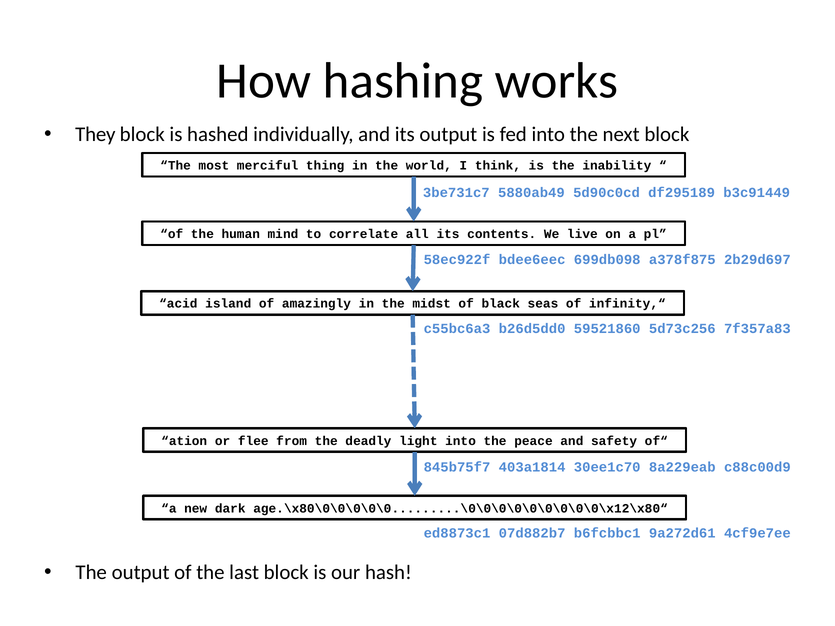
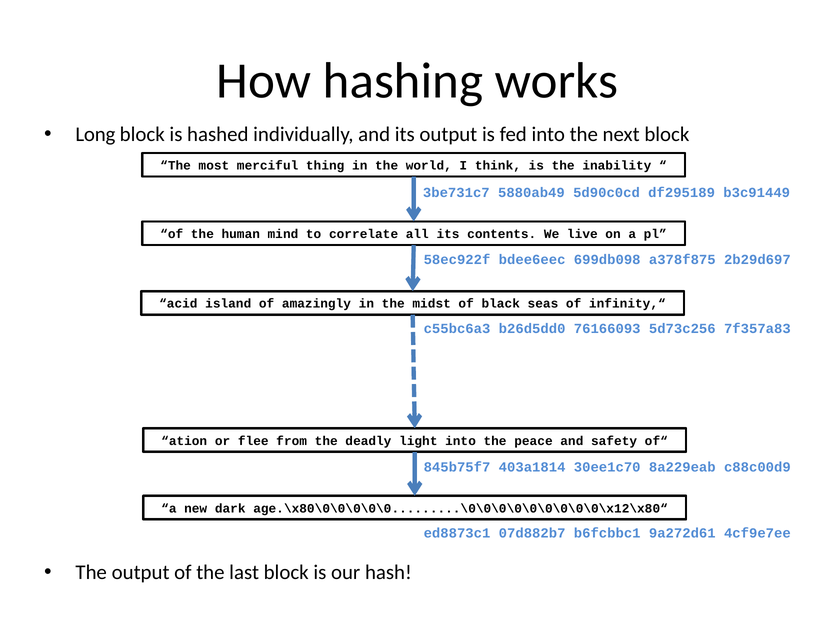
They: They -> Long (95, 134)
59521860: 59521860 -> 76166093 (607, 329)
